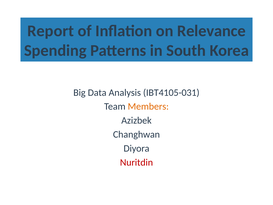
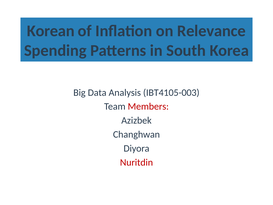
Report: Report -> Korean (51, 31)
IBT4105-031: IBT4105-031 -> IBT4105-003 (171, 92)
Members colour: orange -> red (148, 106)
